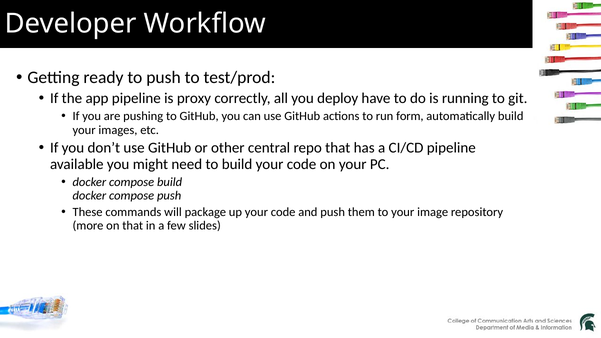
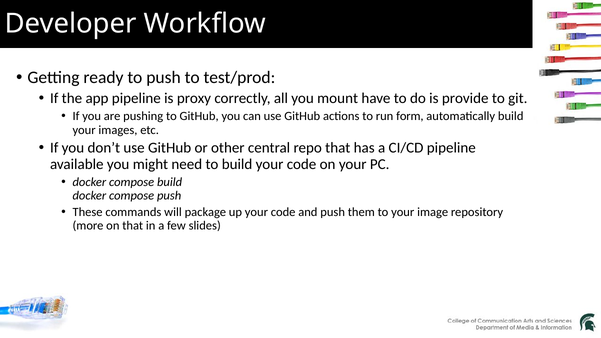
deploy: deploy -> mount (338, 98)
running: running -> provide (465, 98)
